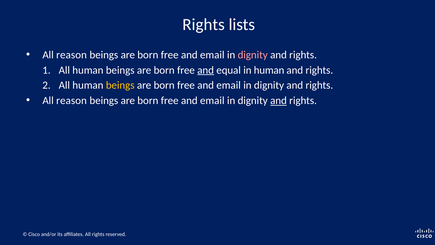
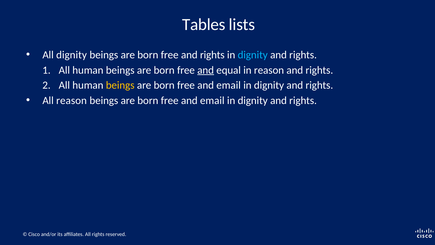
Rights: Rights -> Tables (204, 24)
reason: reason -> dignity (72, 55)
email: email -> rights (212, 55)
dignity colour: pink -> light blue (253, 55)
in human: human -> reason (269, 70)
and underline: present -> none (279, 100)
